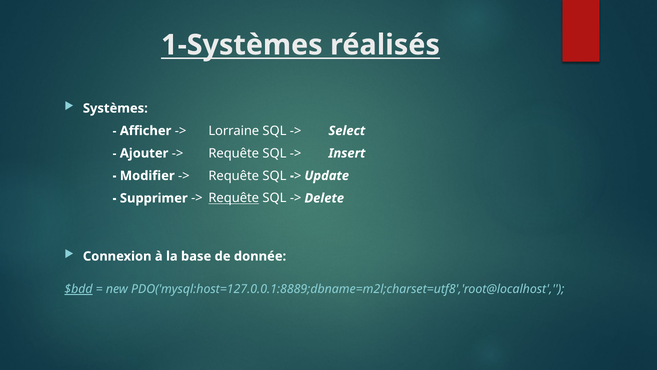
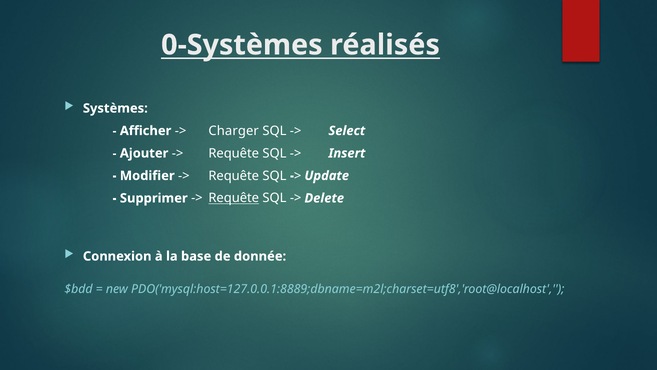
1-Systèmes: 1-Systèmes -> 0-Systèmes (242, 45)
Lorraine: Lorraine -> Charger (234, 131)
$bdd underline: present -> none (78, 289)
